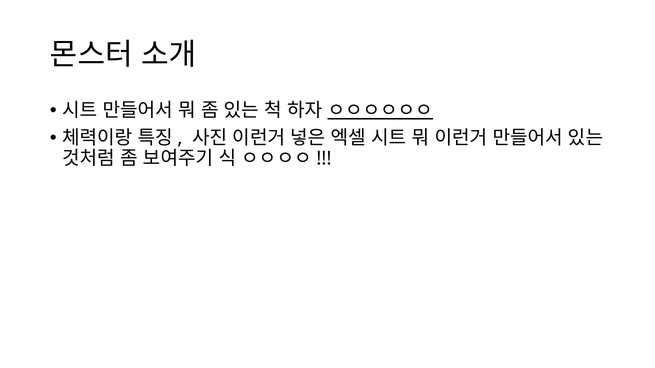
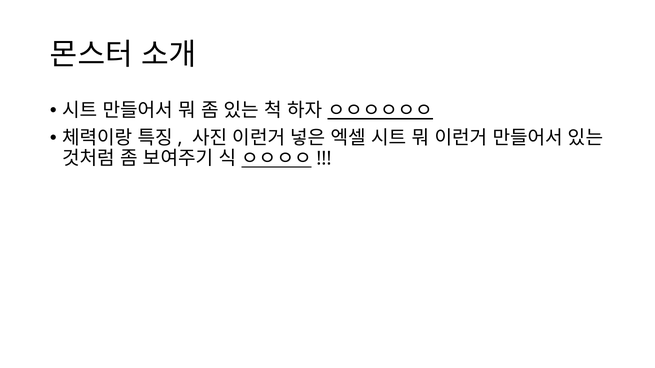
ㅇㅇㅇㅇ underline: none -> present (277, 159)
